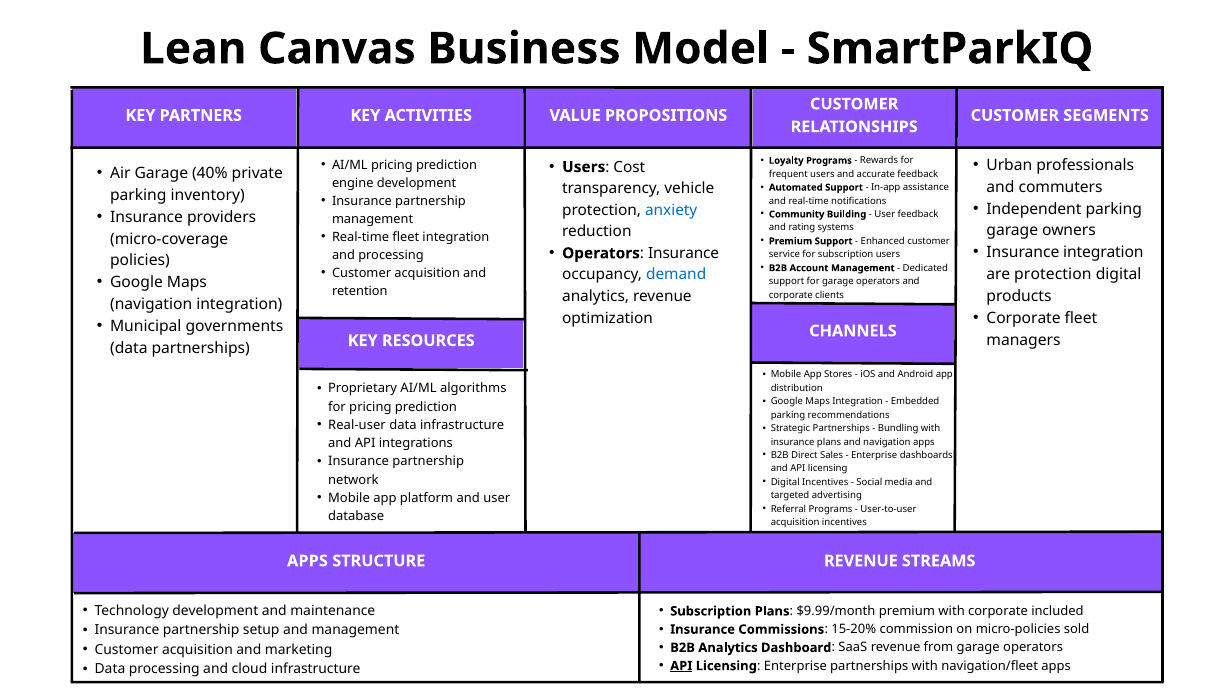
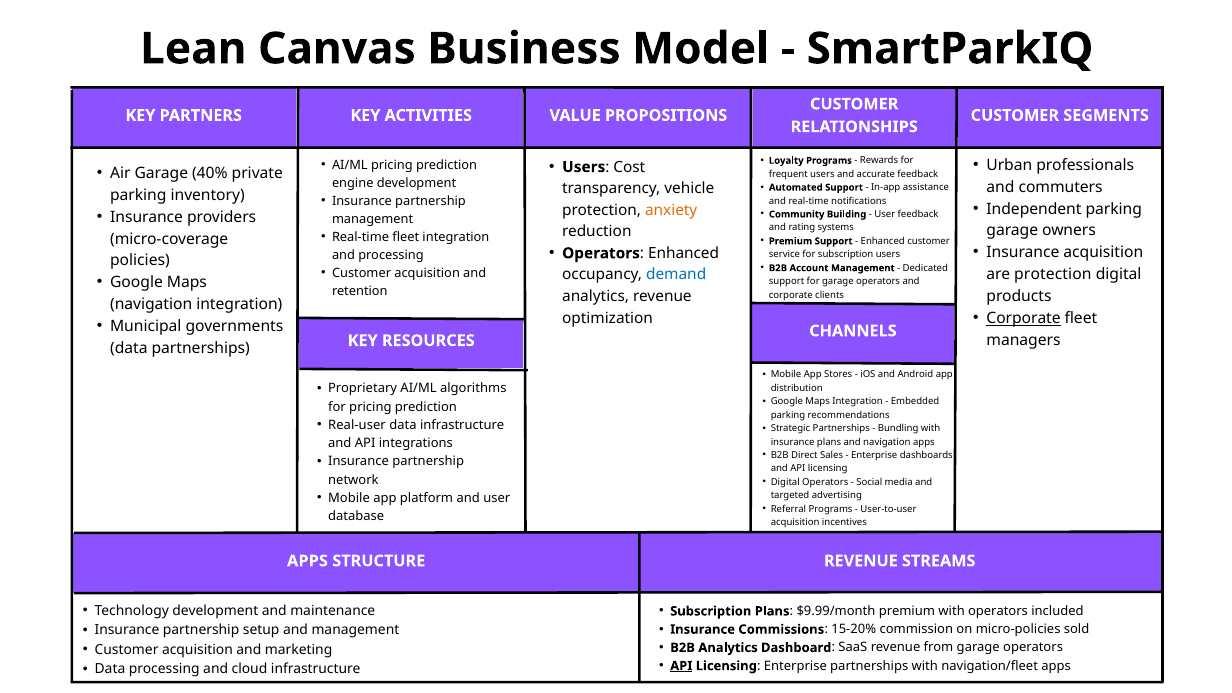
anxiety colour: blue -> orange (671, 210)
Insurance integration: integration -> acquisition (1103, 253)
Insurance: Insurance -> Enhanced (684, 253)
Corporate underline: none -> present (1024, 318)
Digital Incentives: Incentives -> Operators (825, 482)
with corporate: corporate -> operators (998, 611)
